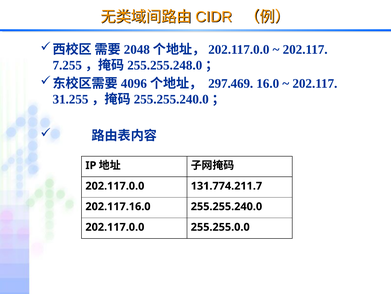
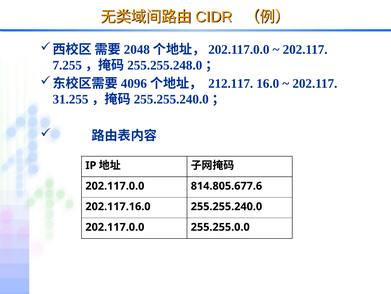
297.469: 297.469 -> 212.117 (231, 83)
131.774.211.7: 131.774.211.7 -> 814.805.677.6 (226, 186)
